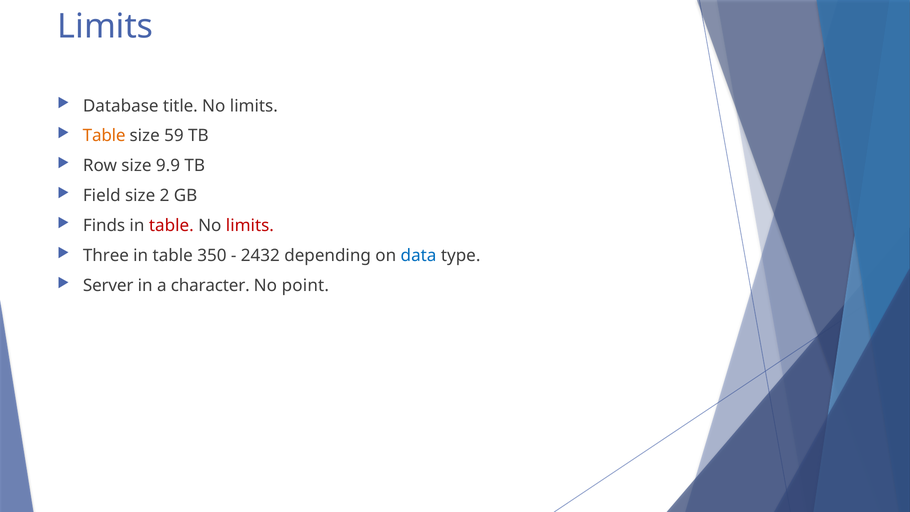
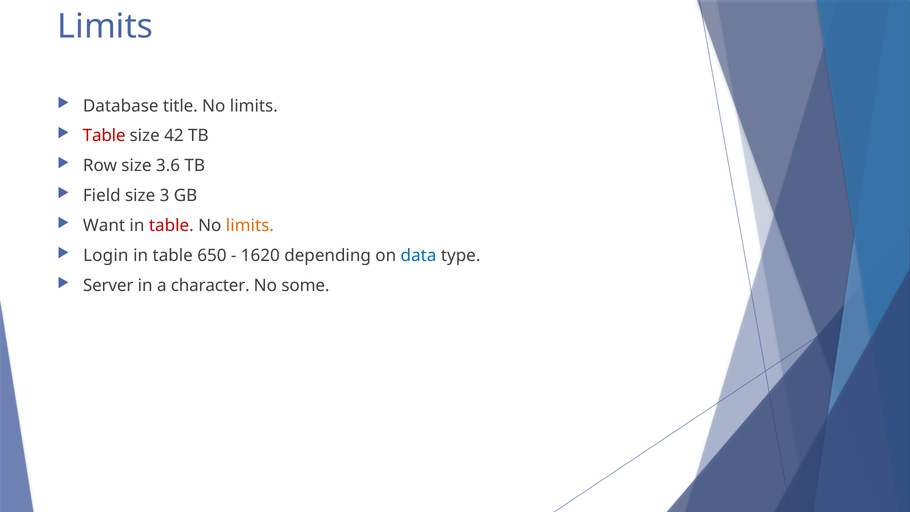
Table colour: orange -> red (104, 136)
59: 59 -> 42 (174, 136)
9.9: 9.9 -> 3.6 (168, 166)
2: 2 -> 3 (165, 196)
Finds: Finds -> Want (104, 226)
limits colour: red -> orange (250, 226)
Three: Three -> Login (106, 256)
350: 350 -> 650 (212, 256)
2432: 2432 -> 1620 (260, 256)
point: point -> some (305, 286)
